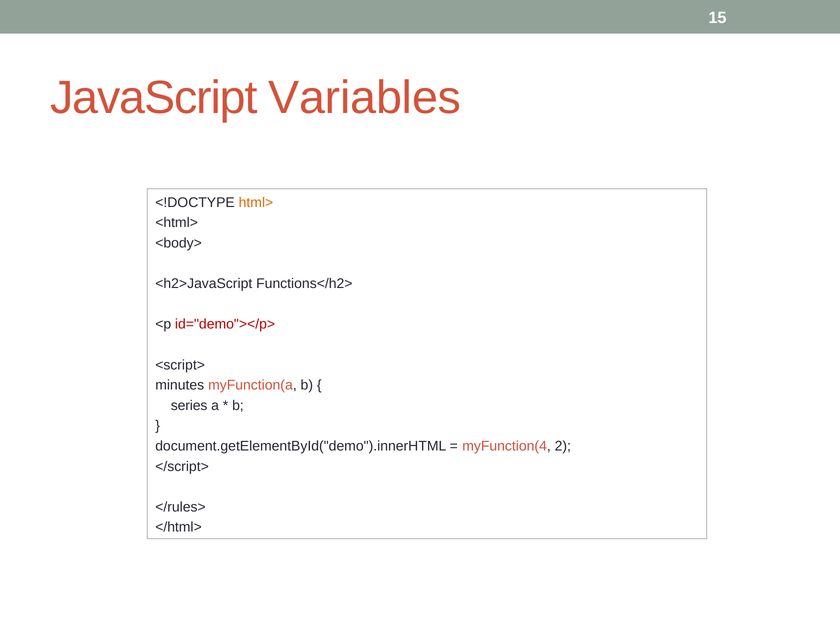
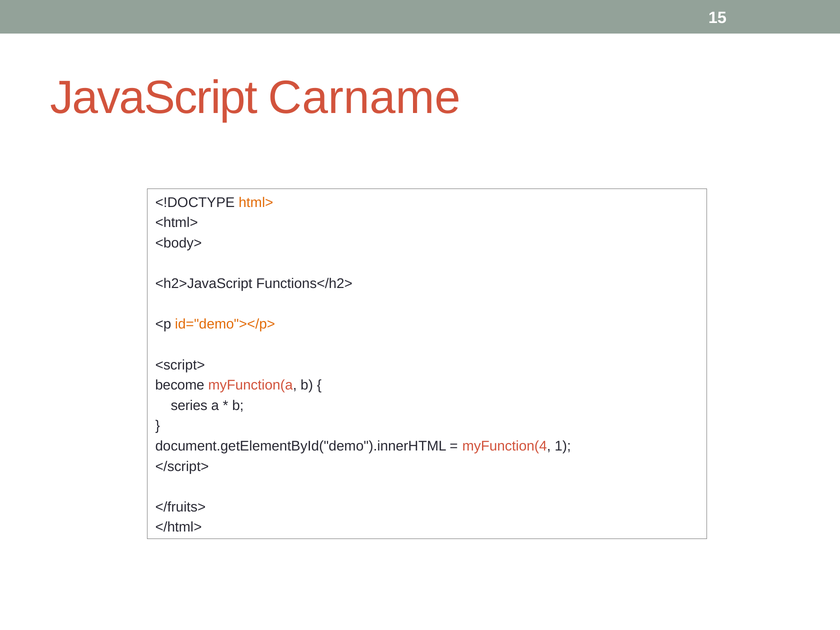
Variables: Variables -> Carname (365, 98)
id="demo"></p> colour: red -> orange (225, 324)
minutes: minutes -> become (180, 385)
2: 2 -> 1 (563, 446)
</rules>: </rules> -> </fruits> (181, 507)
